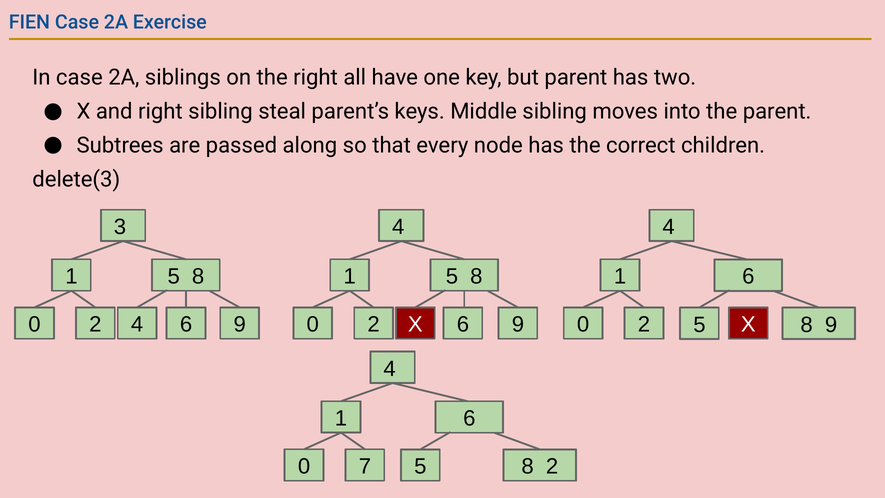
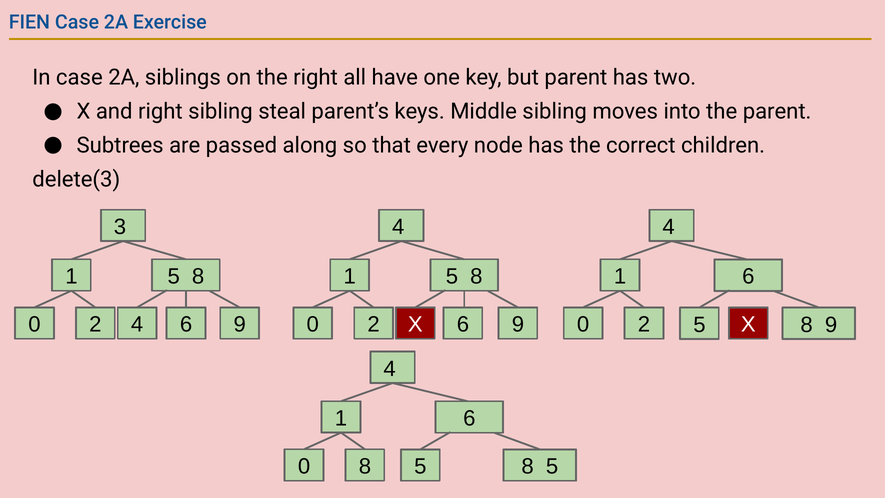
0 7: 7 -> 8 (365, 466)
8 2: 2 -> 5 (552, 466)
